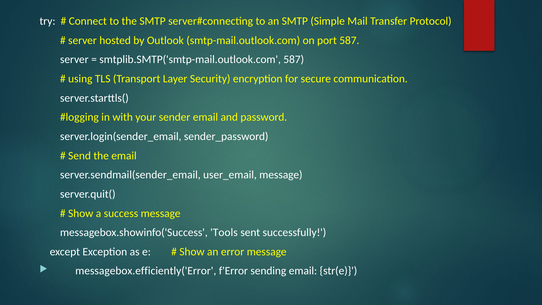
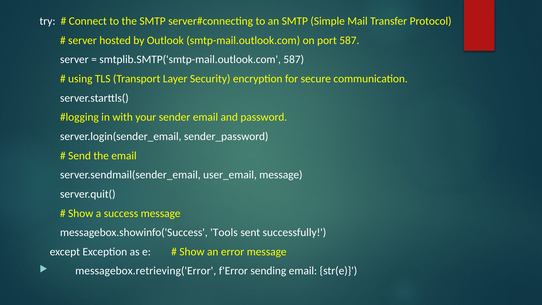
messagebox.efficiently('Error: messagebox.efficiently('Error -> messagebox.retrieving('Error (146, 271)
